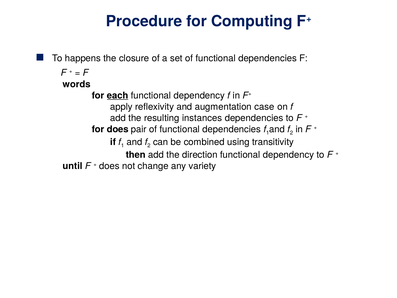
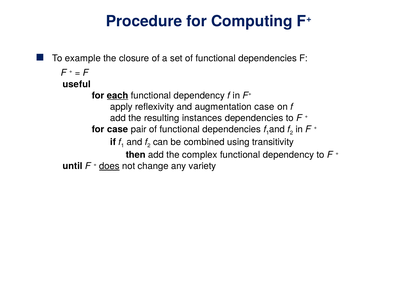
happens: happens -> example (83, 58)
words: words -> useful (77, 84)
for does: does -> case (118, 129)
direction: direction -> complex (200, 155)
does underline: none -> present (109, 166)
